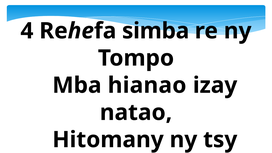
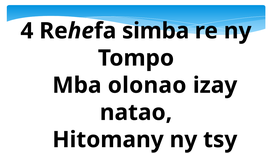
hianao: hianao -> olonao (147, 85)
